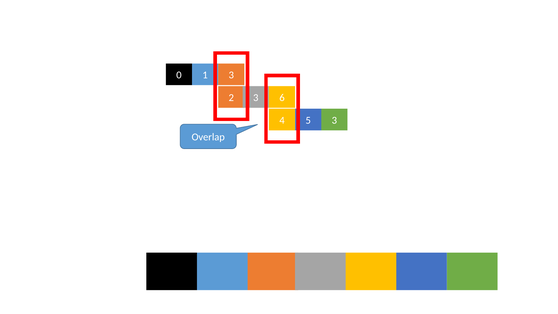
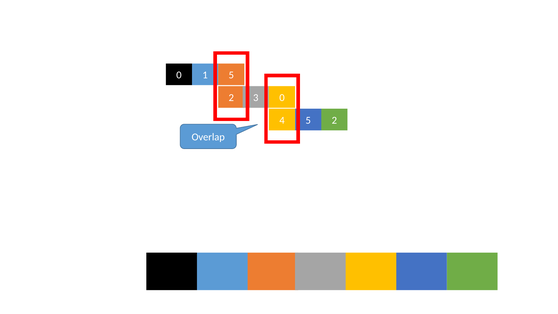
1 3: 3 -> 5 (231, 75)
3 6: 6 -> 0 (282, 98)
4 5 3: 3 -> 2 (334, 120)
